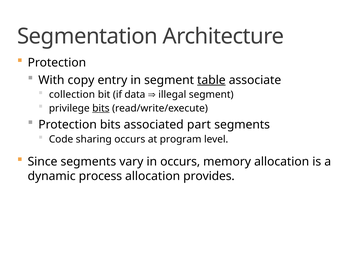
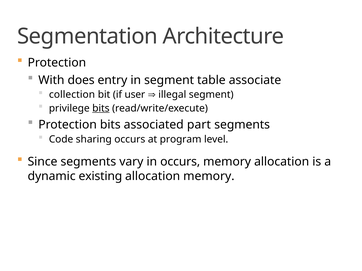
copy: copy -> does (81, 80)
table underline: present -> none (211, 80)
data: data -> user (135, 95)
process: process -> existing (100, 176)
allocation provides: provides -> memory (209, 176)
